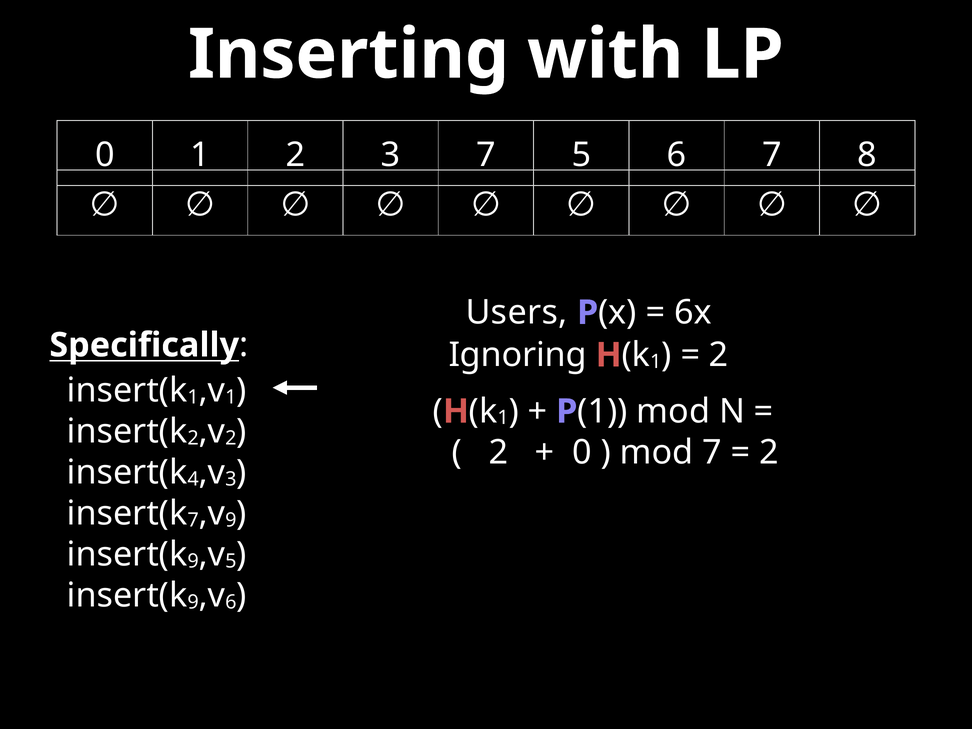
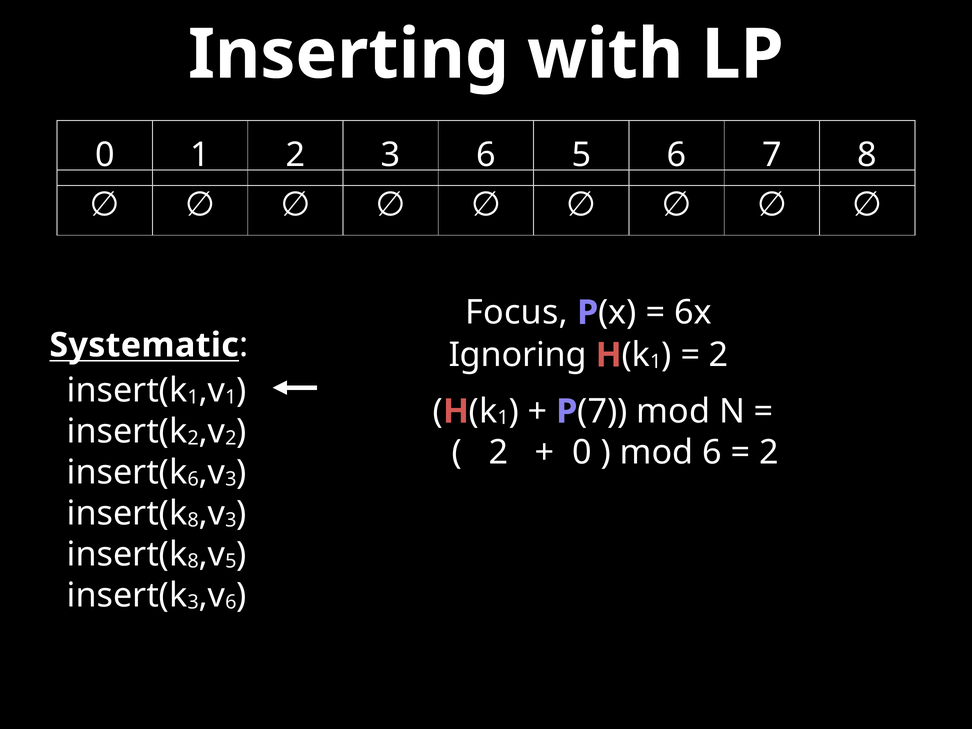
3 7: 7 -> 6 (486, 155)
Users: Users -> Focus (517, 313)
Specifically: Specifically -> Systematic (144, 345)
1: 1 -> 7 (603, 411)
mod 7: 7 -> 6 (712, 452)
4: 4 -> 6 (193, 479)
7: 7 -> 8 (193, 520)
9: 9 -> 3 (231, 520)
9: 9 -> 8 (193, 561)
9: 9 -> 3 (193, 602)
